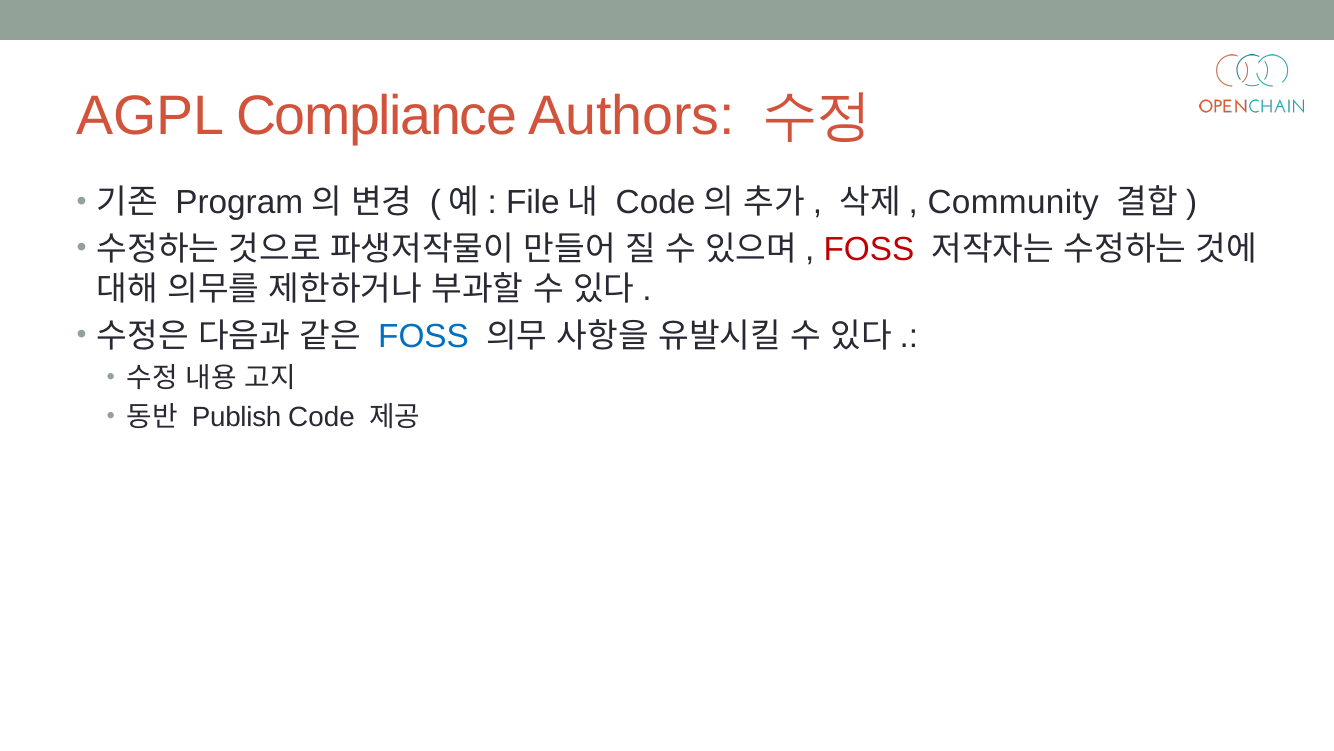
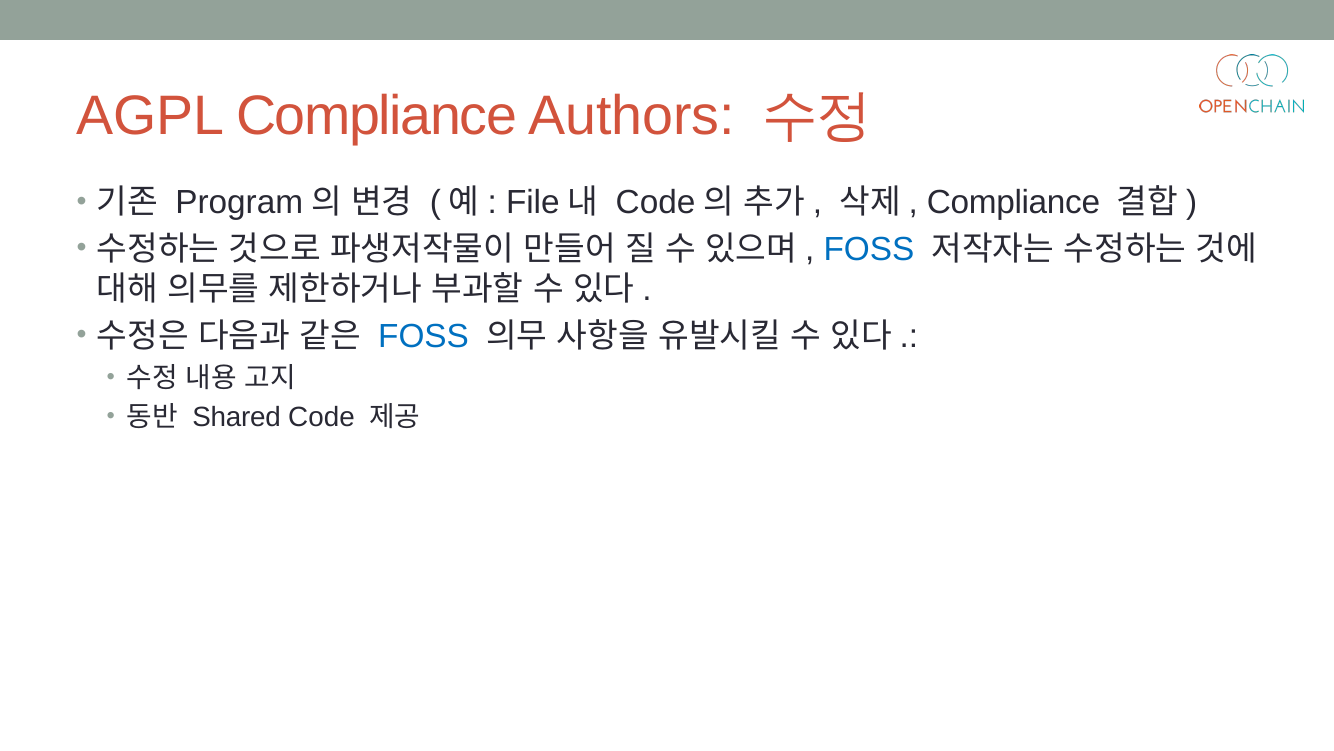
Community: Community -> Compliance (1014, 202)
FOSS colour: red -> blue (869, 249)
Publish: Publish -> Shared (237, 417)
